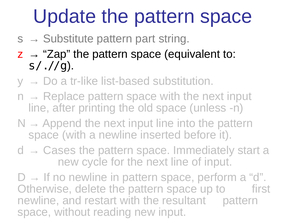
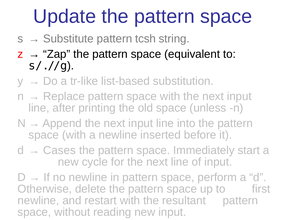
part: part -> tcsh (145, 39)
